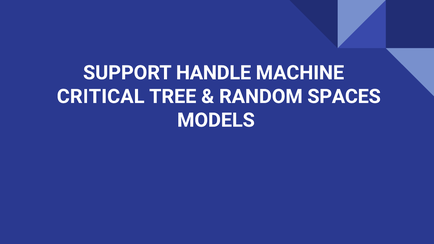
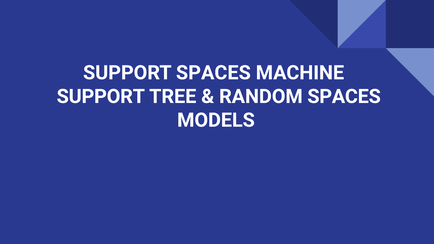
SUPPORT HANDLE: HANDLE -> SPACES (213, 73)
CRITICAL: CRITICAL -> SUPPORT (101, 97)
